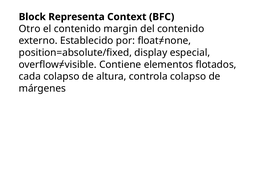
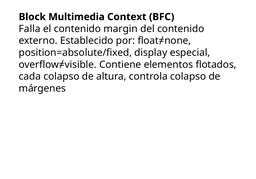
Representa: Representa -> Multimedia (77, 17)
Otro: Otro -> Falla (30, 29)
